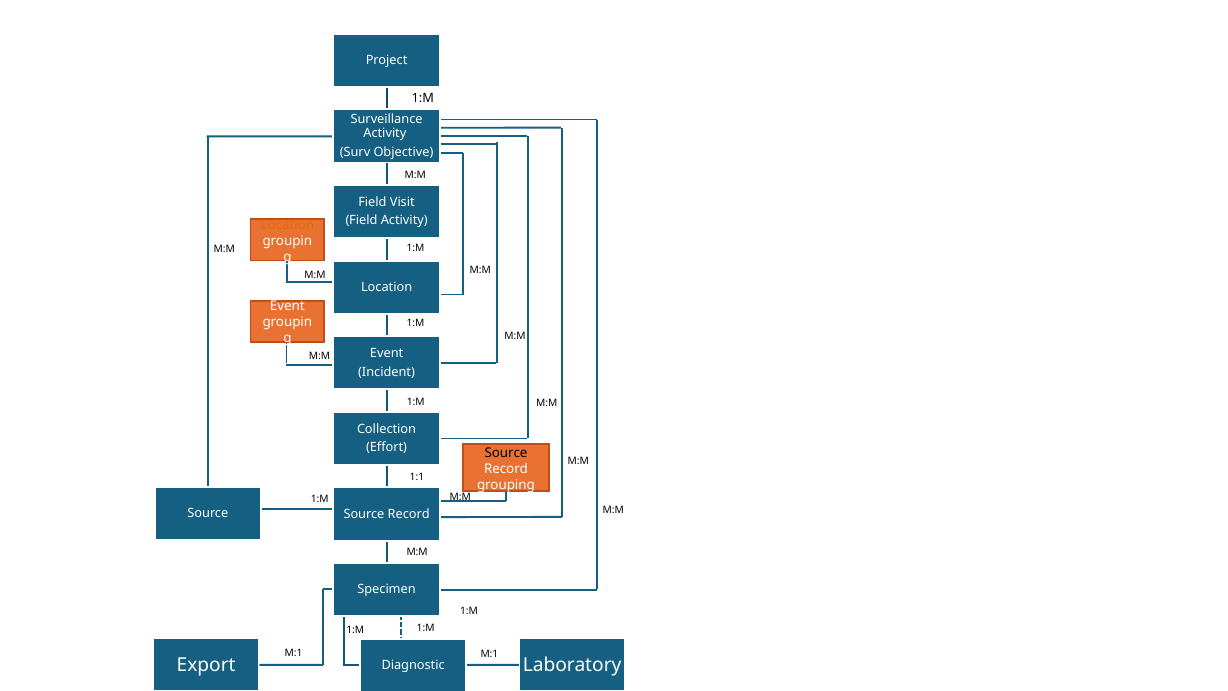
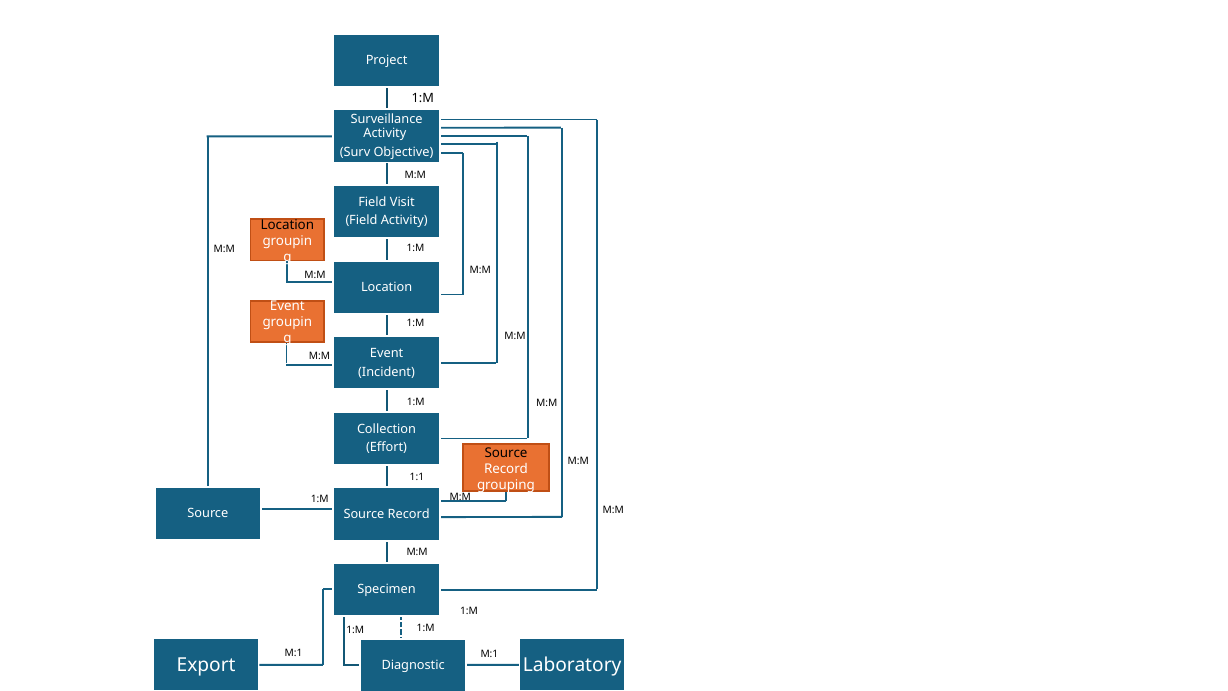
Location colour: orange -> black (287, 225)
